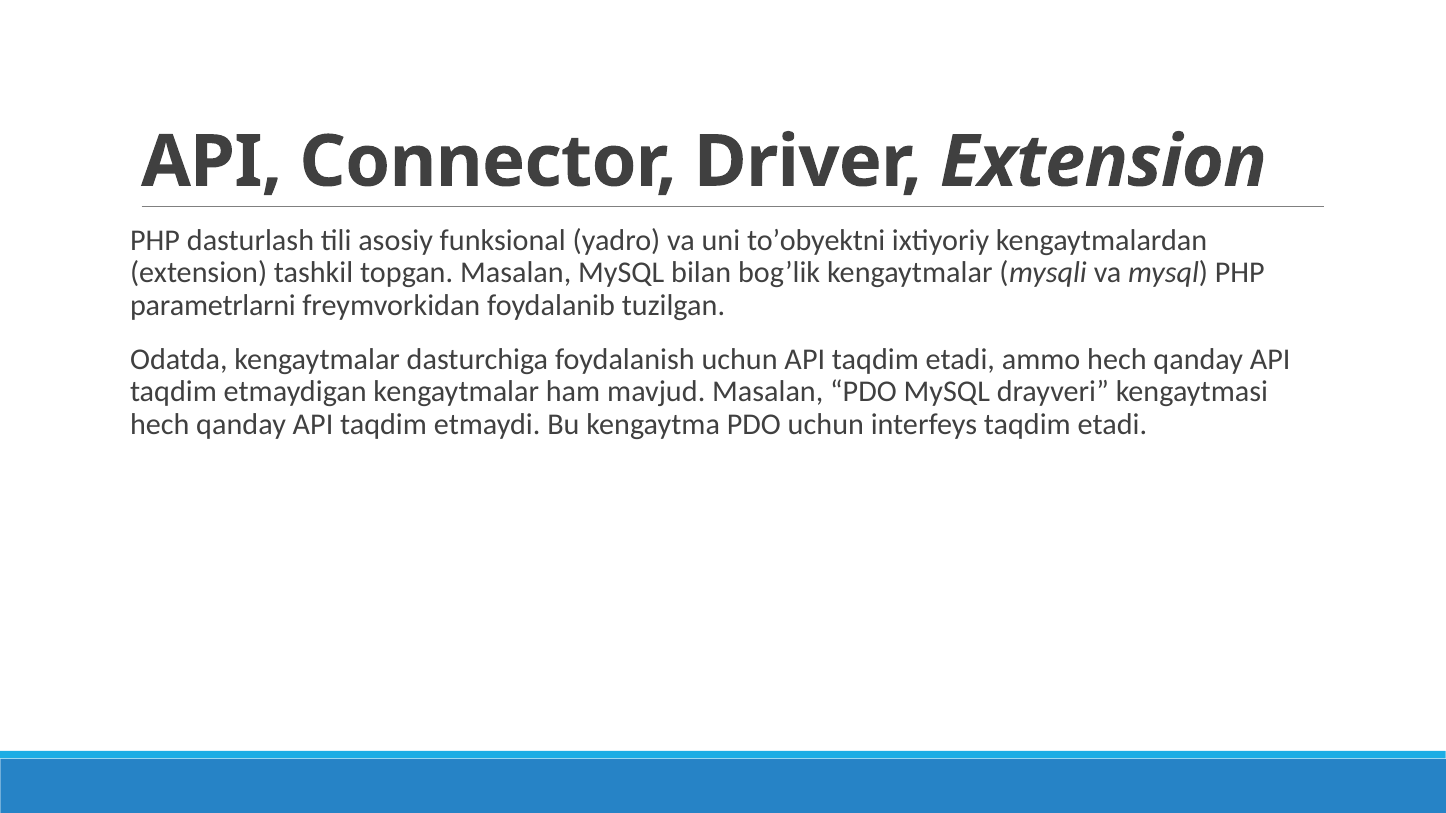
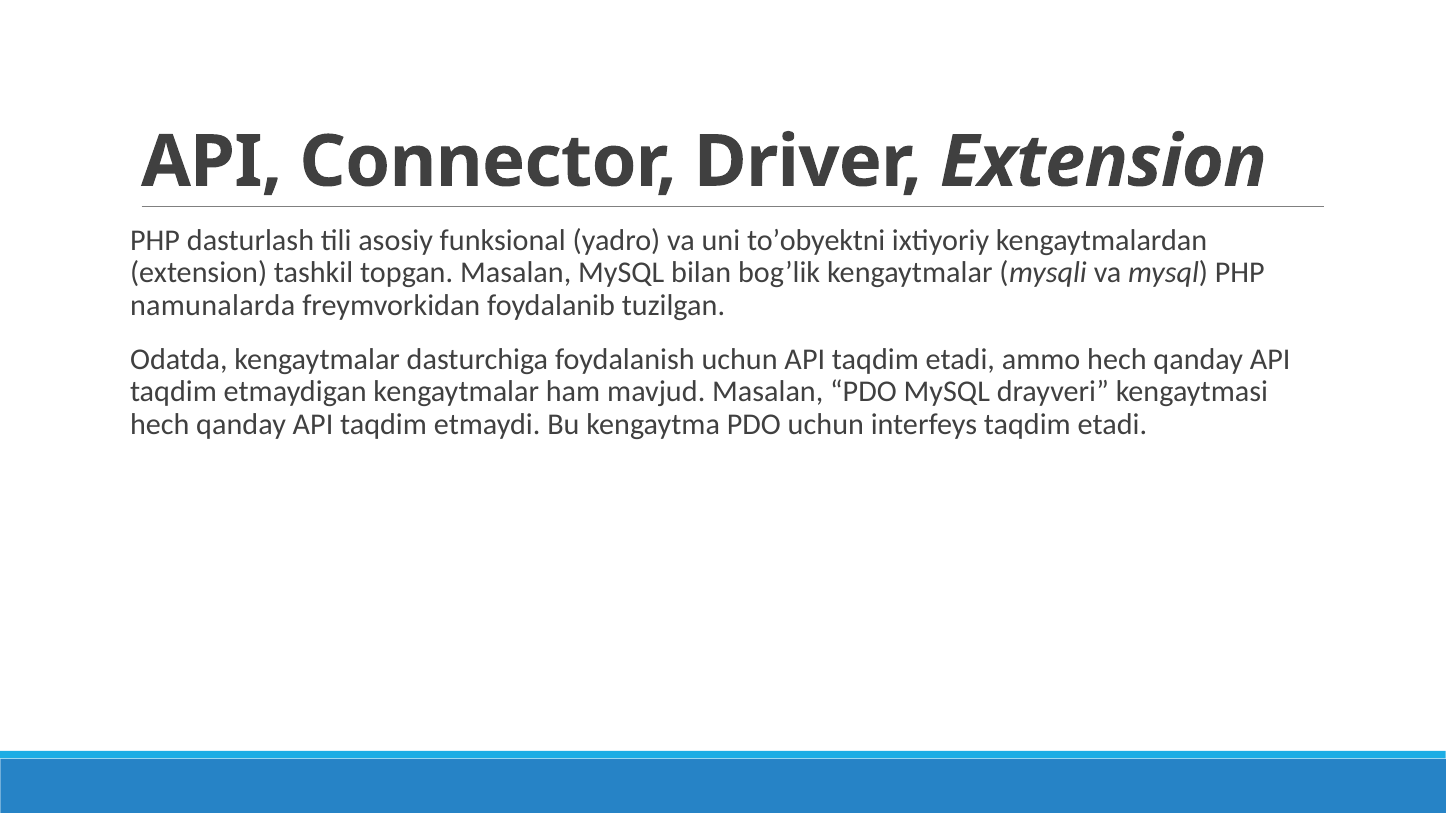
parametrlarni: parametrlarni -> namunalarda (213, 306)
